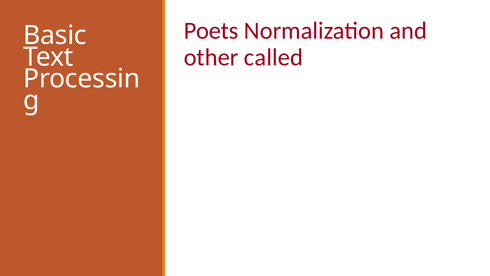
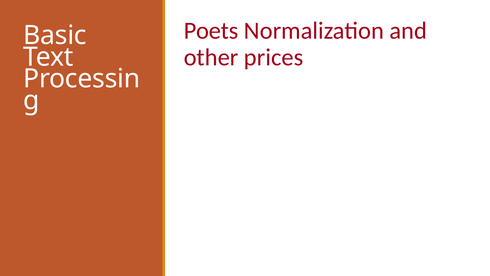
called: called -> prices (274, 57)
